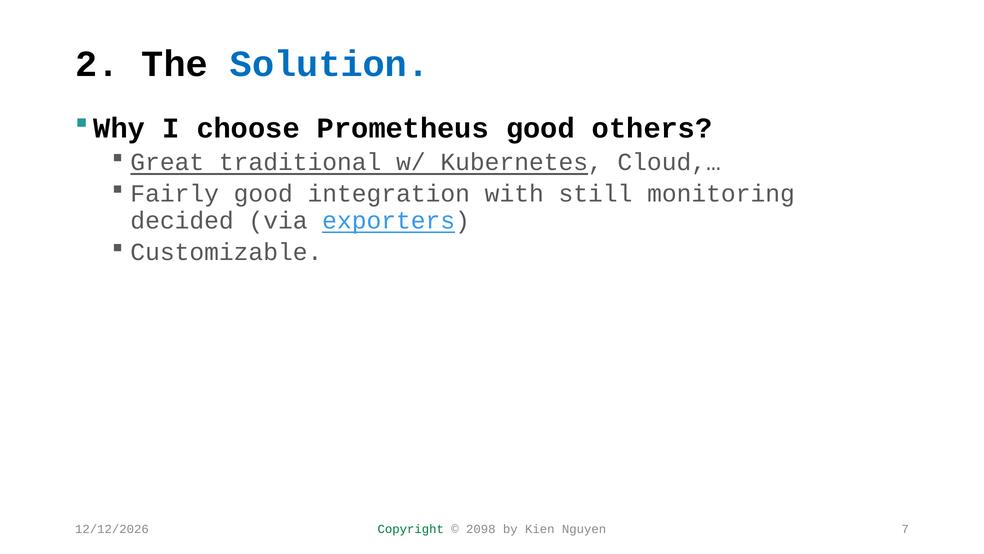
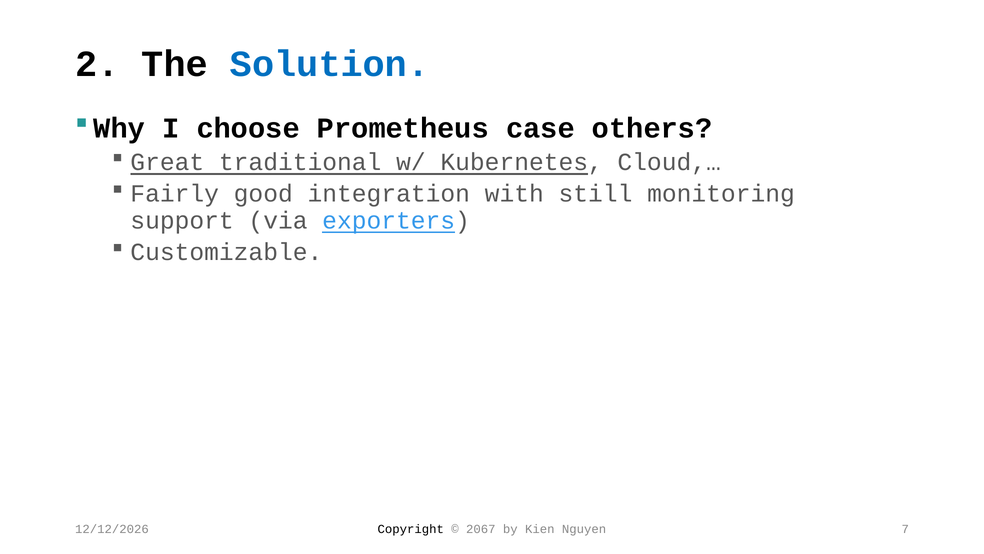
Prometheus good: good -> case (540, 128)
decided: decided -> support (182, 220)
Copyright colour: green -> black (411, 529)
2098: 2098 -> 2067 (481, 529)
